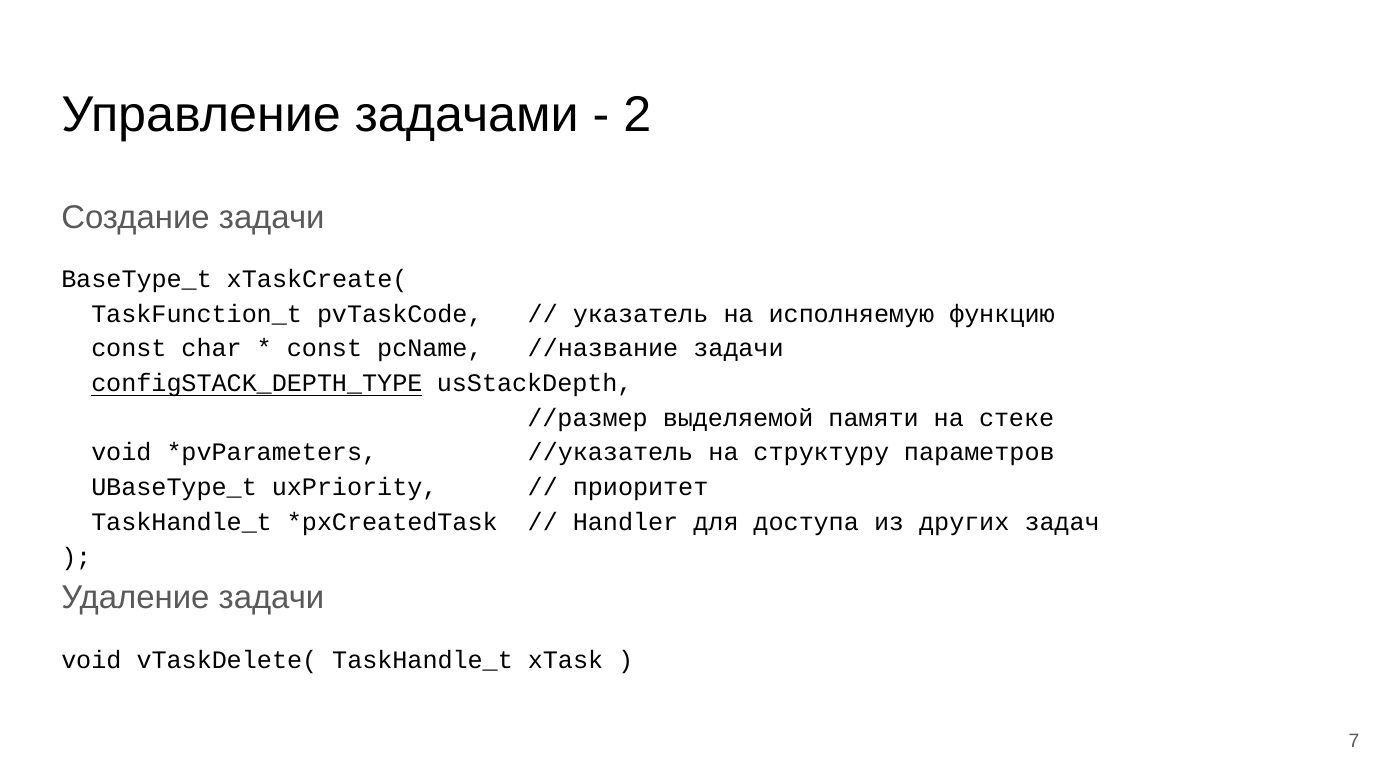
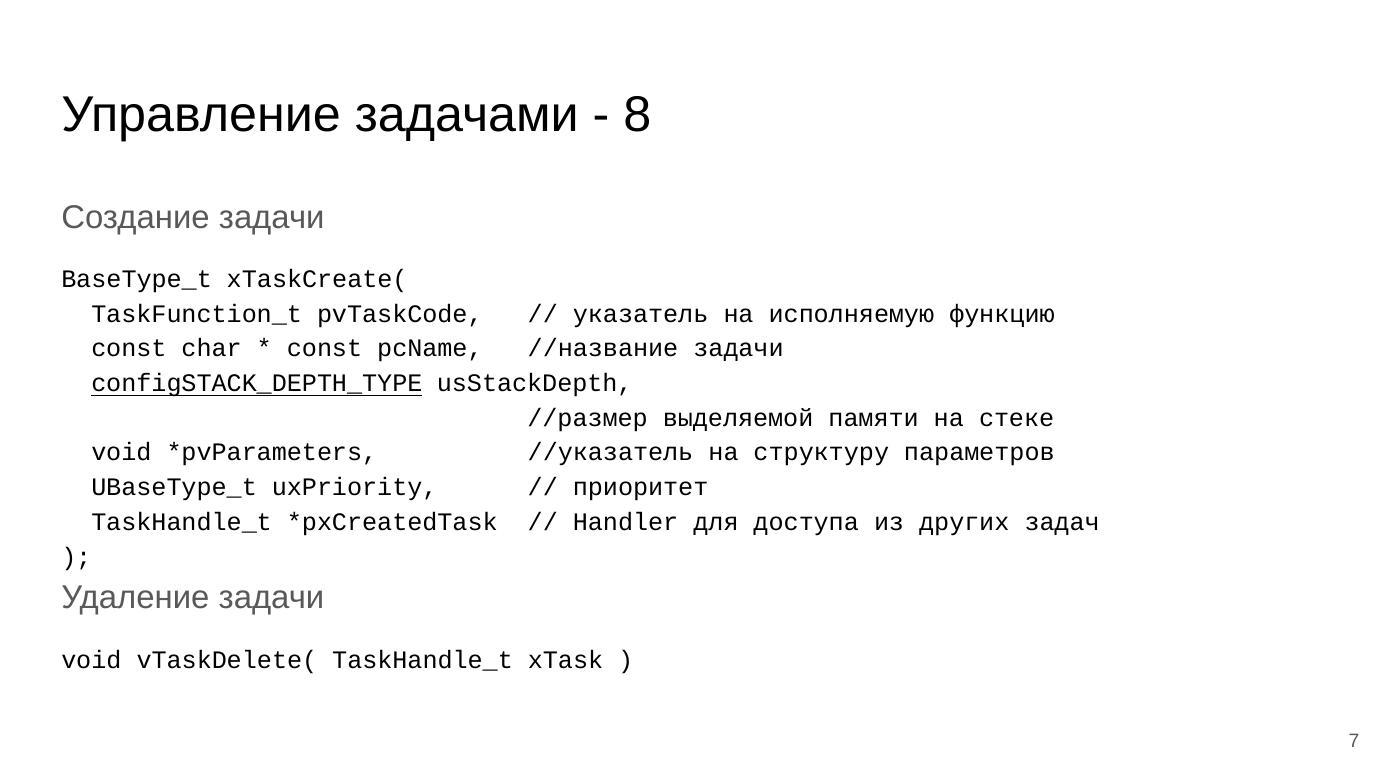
2: 2 -> 8 (637, 115)
